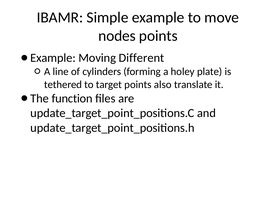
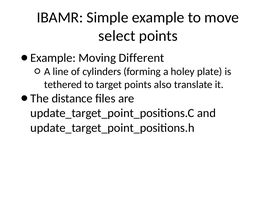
nodes: nodes -> select (117, 36)
function: function -> distance (72, 98)
